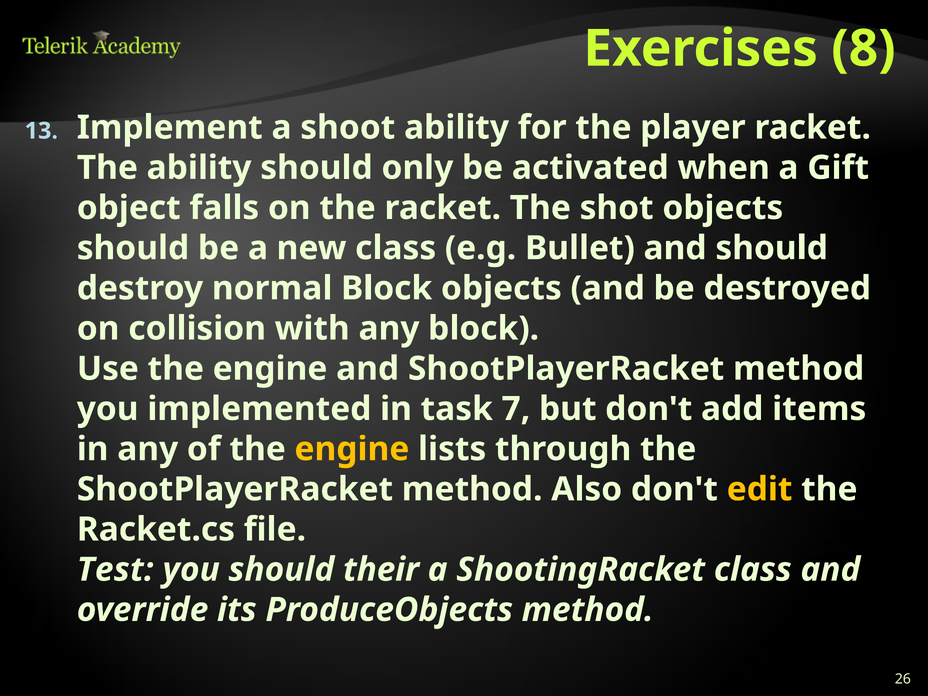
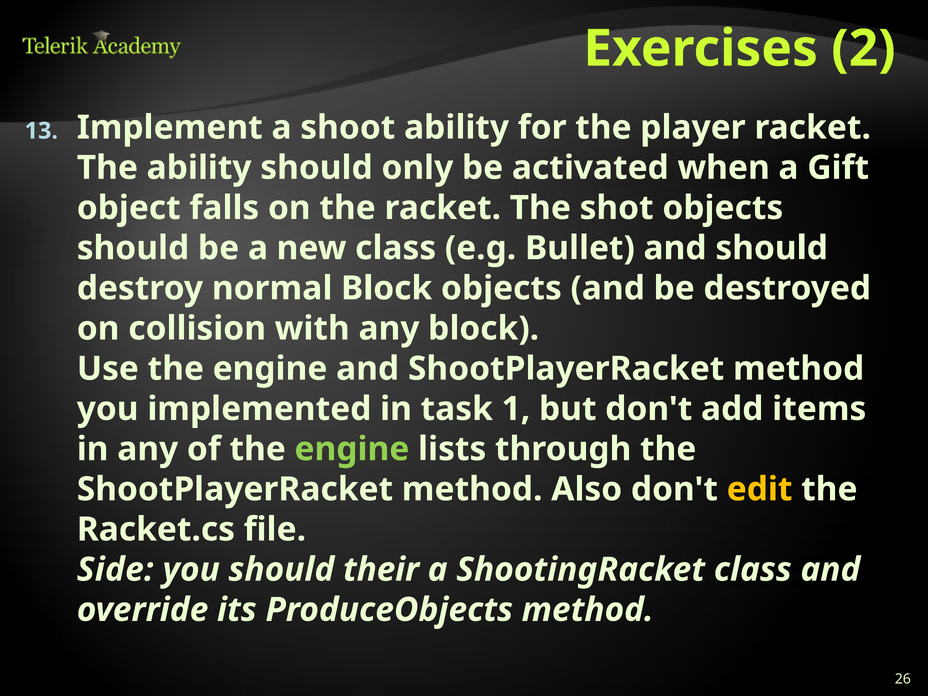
8: 8 -> 2 (863, 49)
7: 7 -> 1 (516, 409)
engine colour: yellow -> light green (352, 449)
Test: Test -> Side (115, 570)
